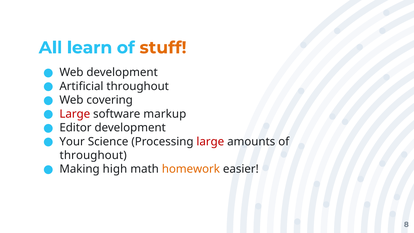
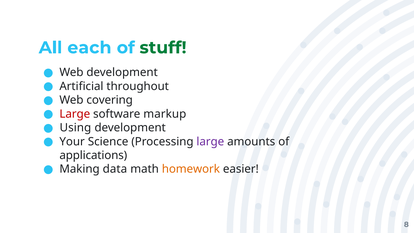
learn: learn -> each (89, 48)
stuff colour: orange -> green (163, 48)
Editor: Editor -> Using (75, 128)
large colour: red -> purple (210, 141)
throughout: throughout -> applications (93, 155)
high: high -> data (115, 169)
